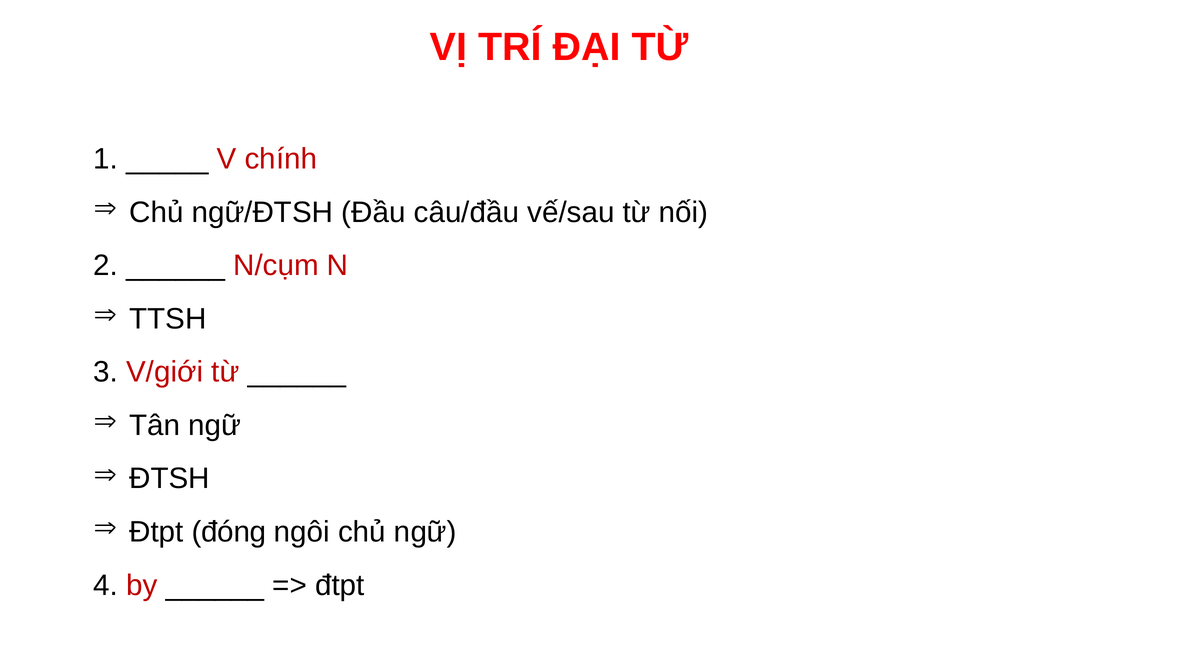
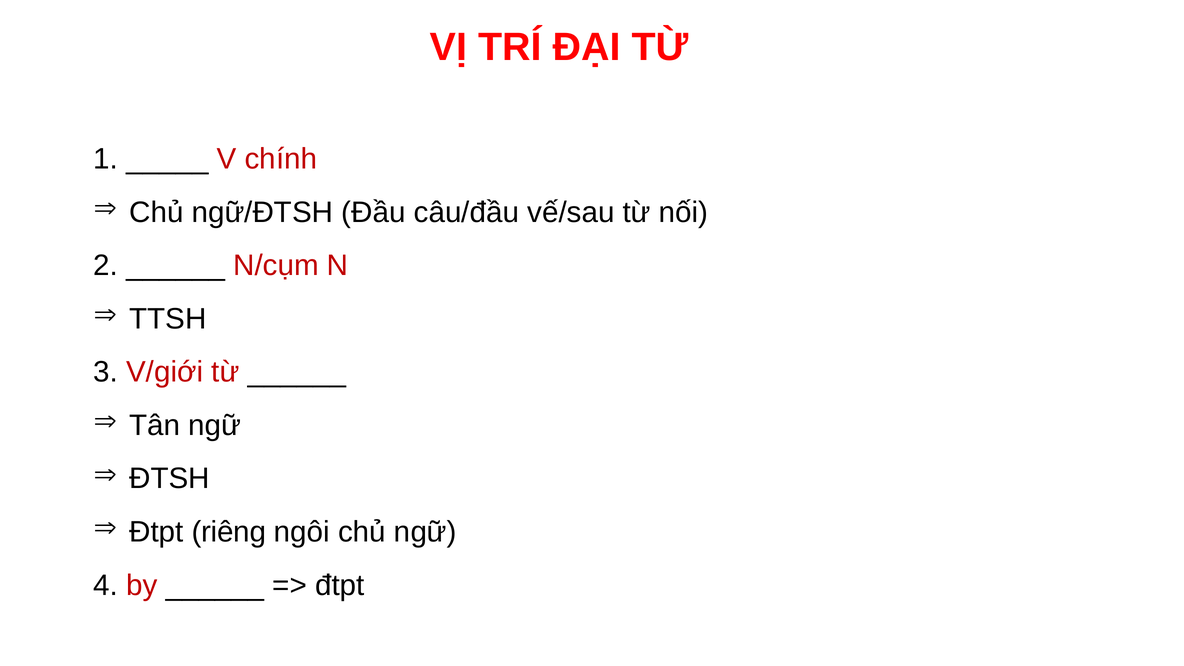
đóng: đóng -> riêng (229, 532)
